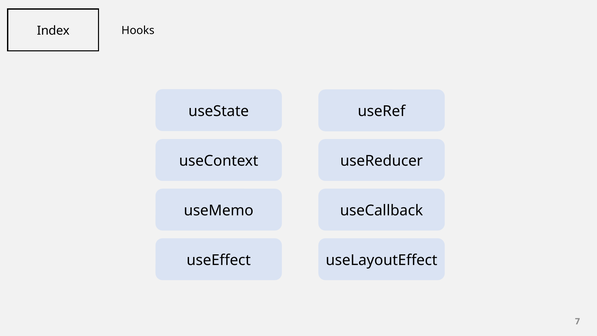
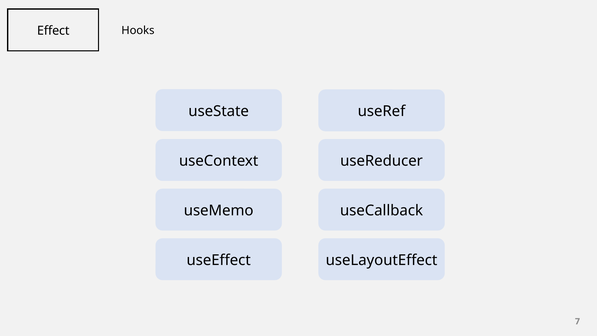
Index: Index -> Effect (53, 31)
